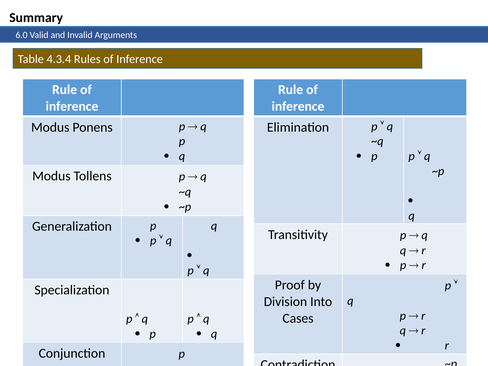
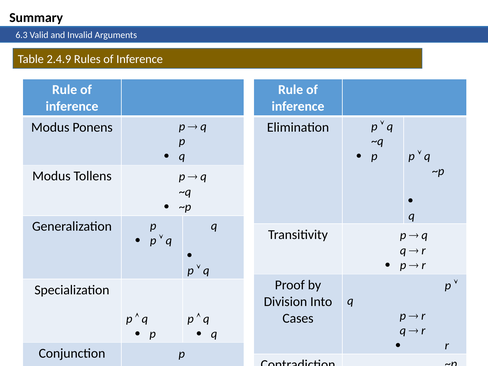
6.0: 6.0 -> 6.3 (22, 35)
4.3.4: 4.3.4 -> 2.4.9 (59, 59)
